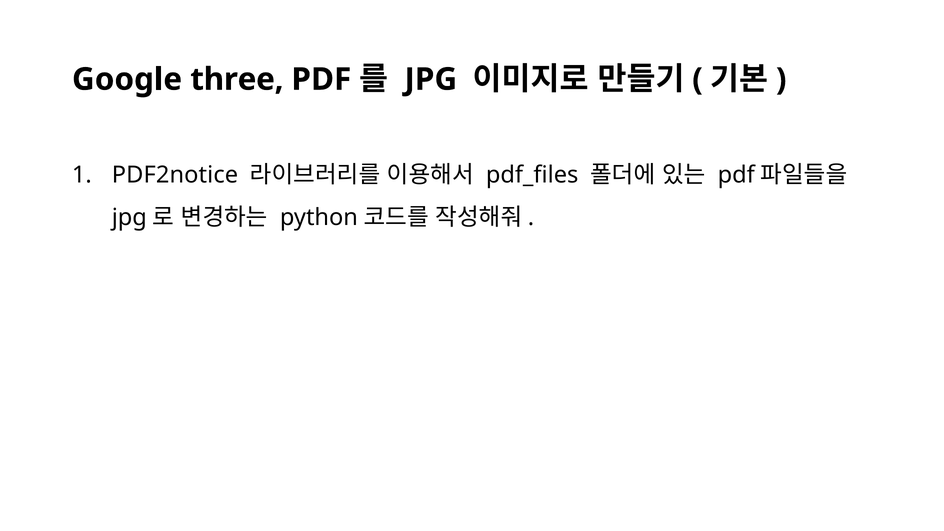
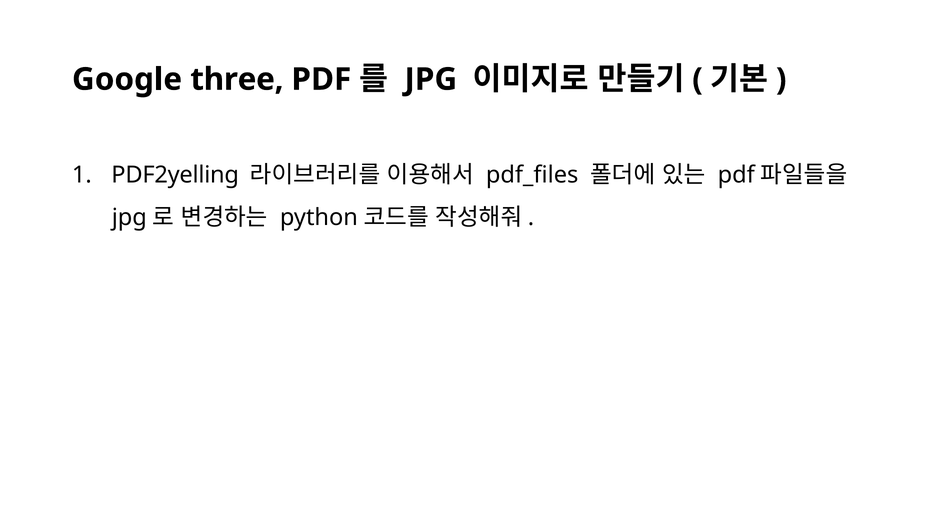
PDF2notice: PDF2notice -> PDF2yelling (175, 175)
